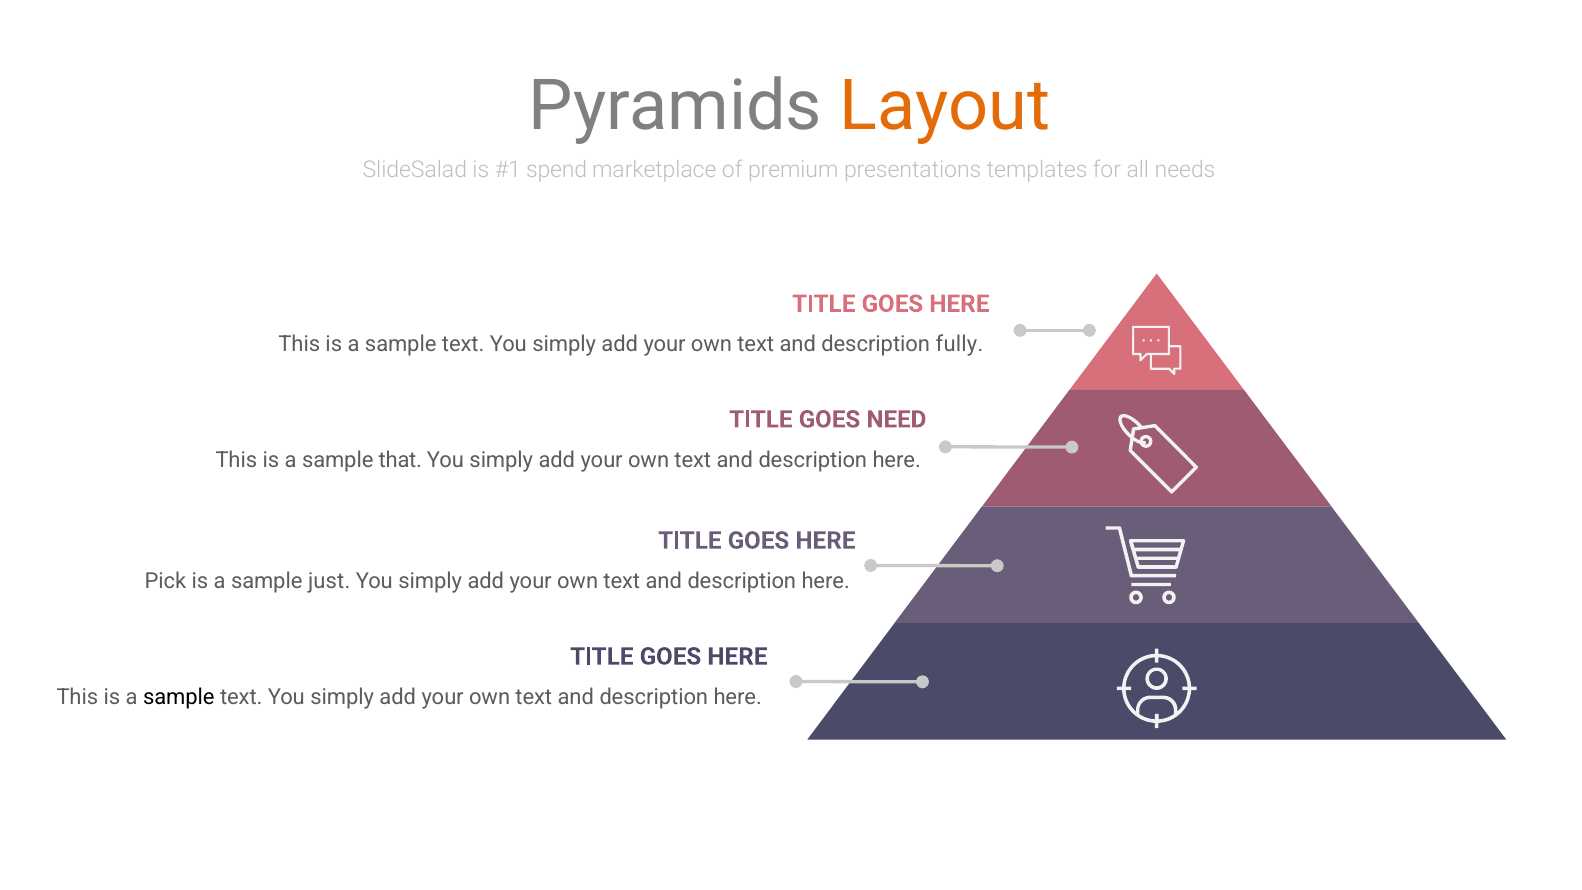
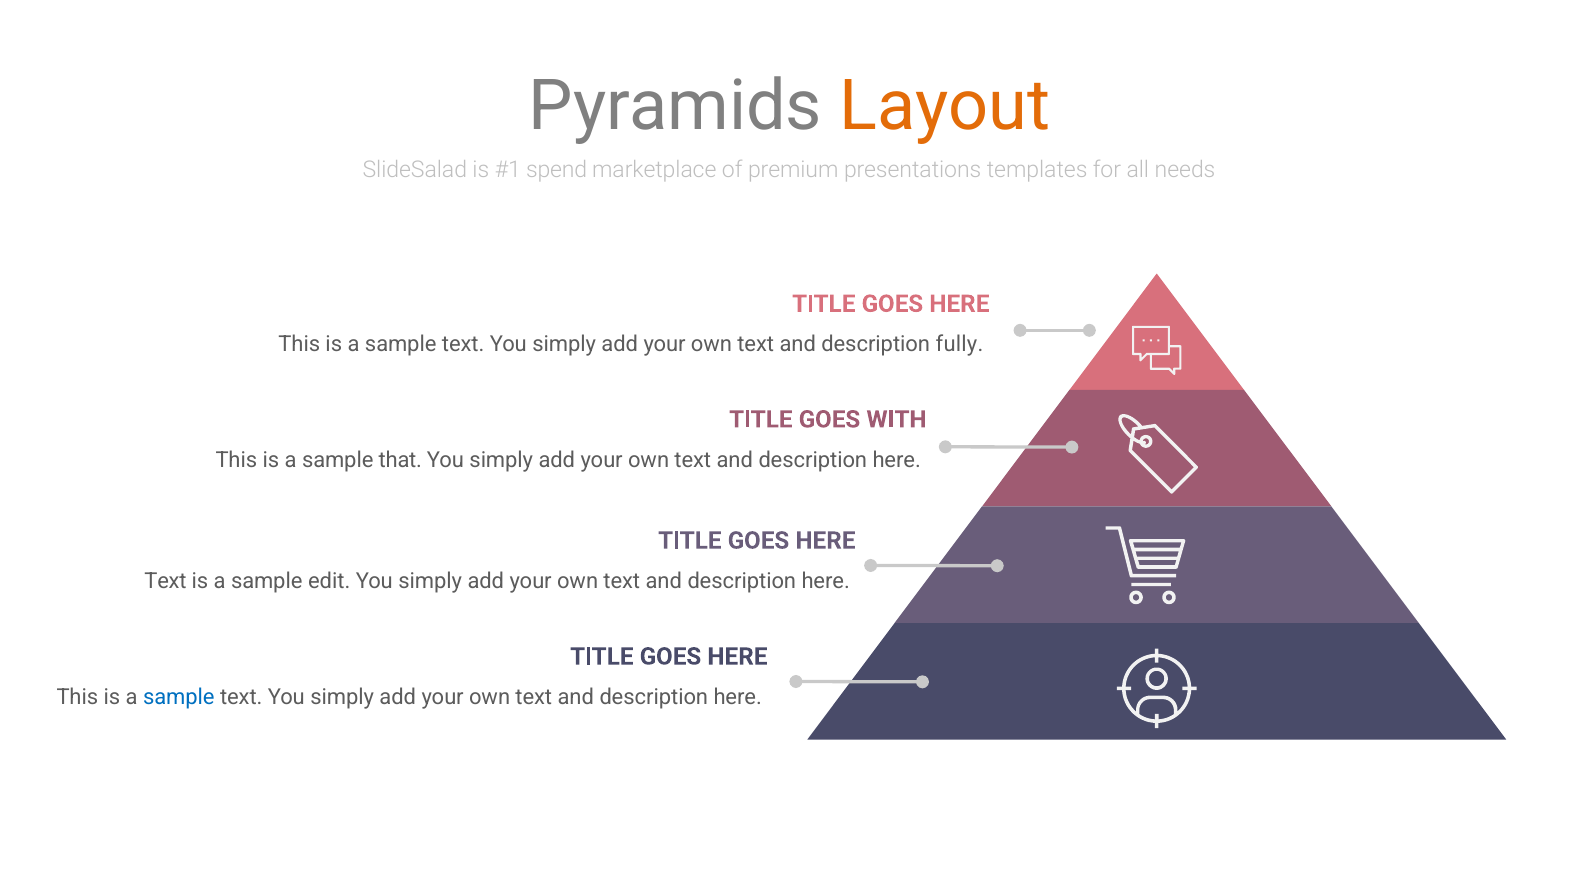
NEED: NEED -> WITH (896, 419)
Pick: Pick -> Text (166, 581)
just: just -> edit (329, 581)
sample colour: black -> blue (179, 697)
